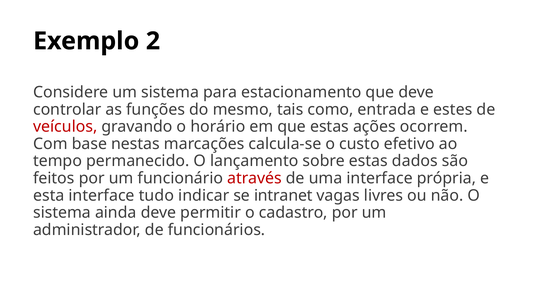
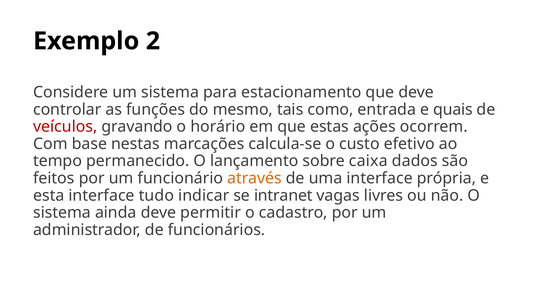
estes: estes -> quais (453, 110)
sobre estas: estas -> caixa (368, 161)
através colour: red -> orange (255, 178)
